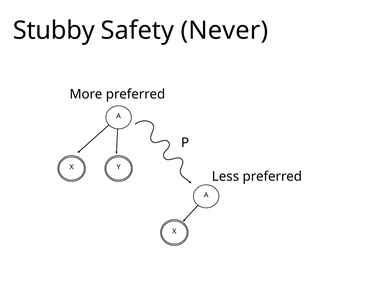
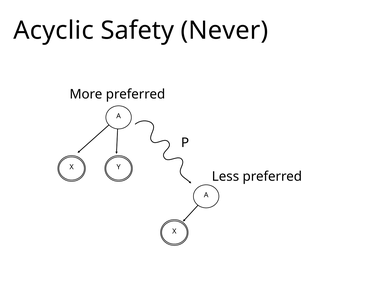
Stubby: Stubby -> Acyclic (54, 31)
